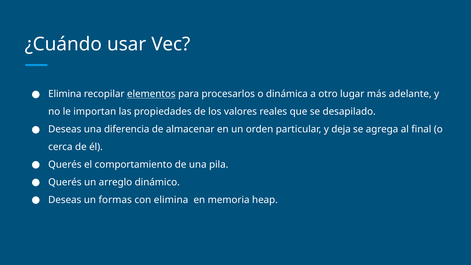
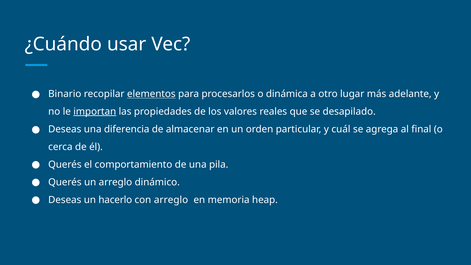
Elimina: Elimina -> Binario (65, 94)
importan underline: none -> present (95, 112)
deja: deja -> cuál (341, 129)
formas: formas -> hacerlo (115, 200)
con elimina: elimina -> arreglo (171, 200)
